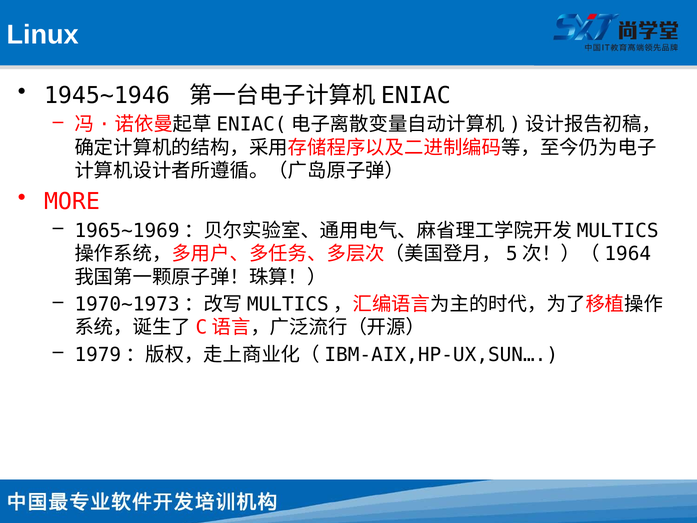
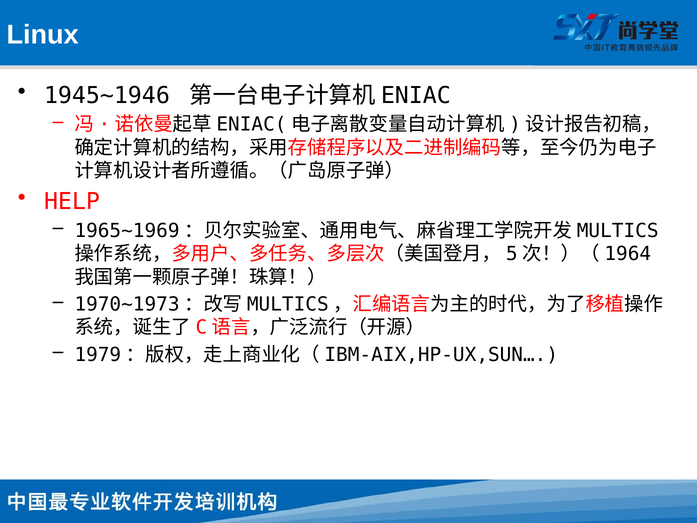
MORE: MORE -> HELP (72, 201)
